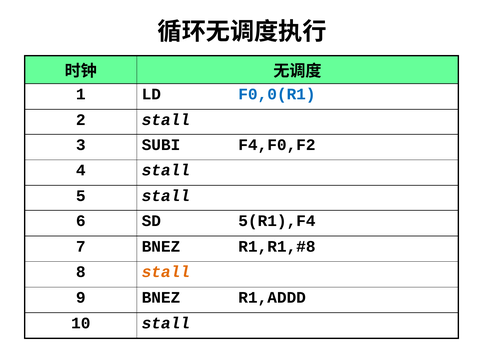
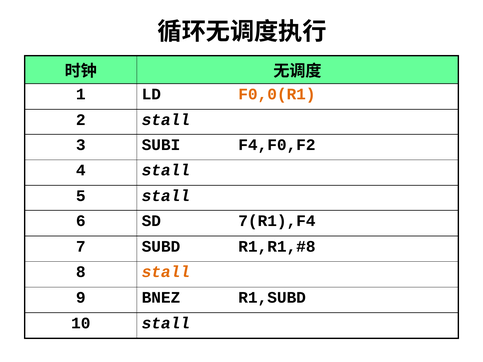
F0,0(R1 colour: blue -> orange (277, 94)
5(R1),F4: 5(R1),F4 -> 7(R1),F4 (277, 221)
7 BNEZ: BNEZ -> SUBD (161, 247)
R1,ADDD: R1,ADDD -> R1,SUBD (272, 298)
